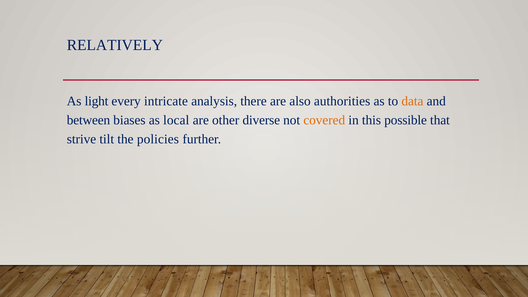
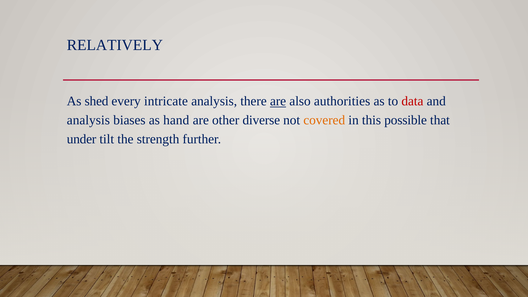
light: light -> shed (97, 101)
are underline: none -> present (278, 101)
data colour: orange -> red (412, 101)
between: between -> analysis (88, 120)
local: local -> hand (176, 120)
strive: strive -> under (82, 139)
policies: policies -> strength (158, 139)
